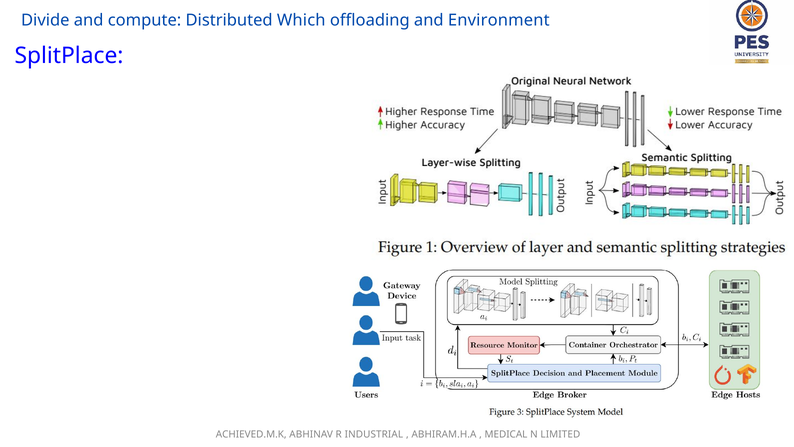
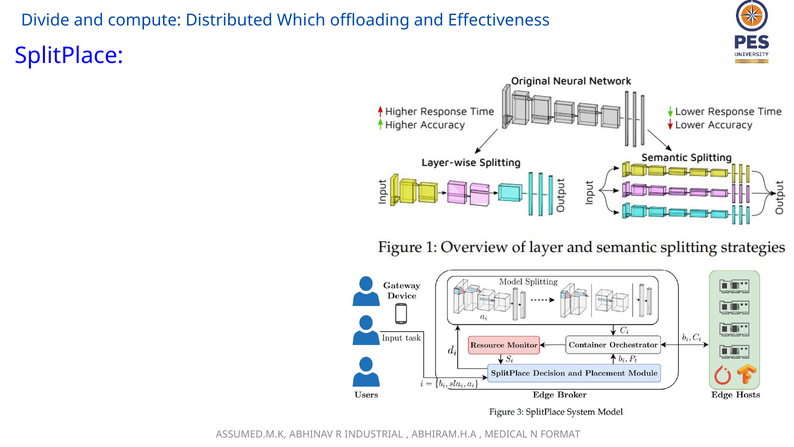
Environment: Environment -> Effectiveness (499, 20)
ACHIEVED.M.K: ACHIEVED.M.K -> ASSUMED.M.K (251, 434)
LIMITED: LIMITED -> FORMAT (560, 434)
